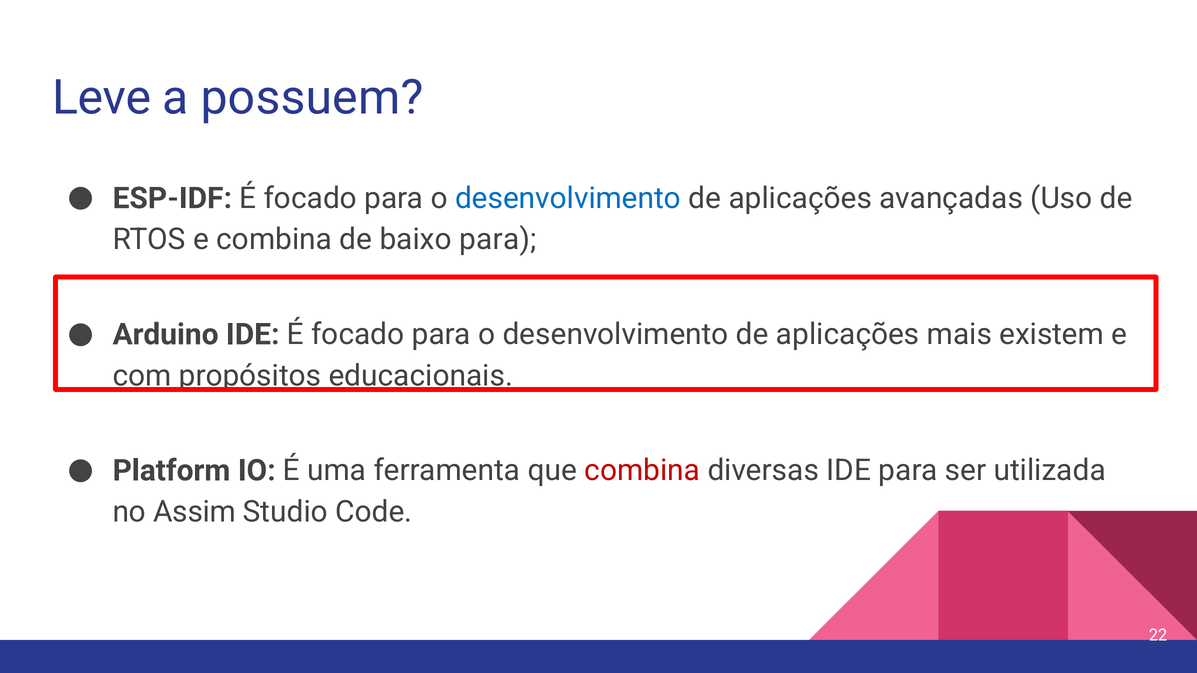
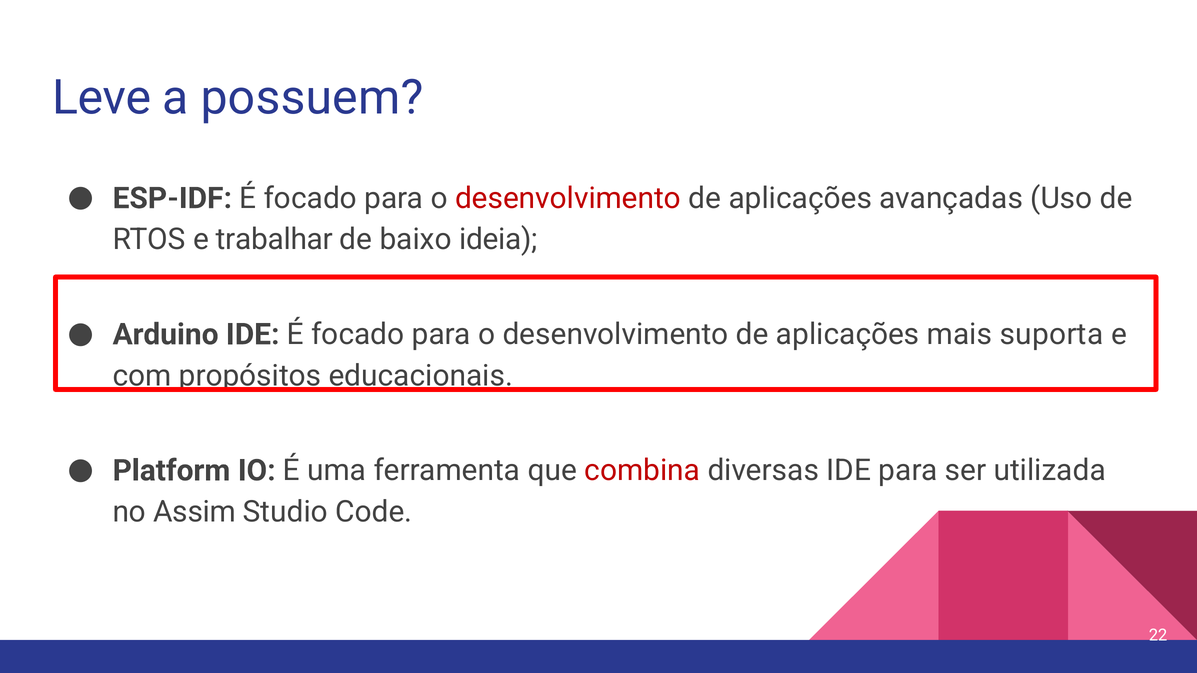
desenvolvimento colour: blue -> red (568, 198)
e combina: combina -> trabalhar (274, 240)
baixo para: para -> ideia (498, 240)
existem: existem -> suporta (1051, 335)
